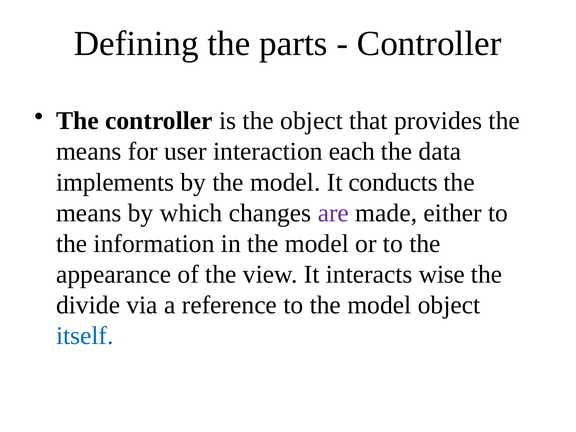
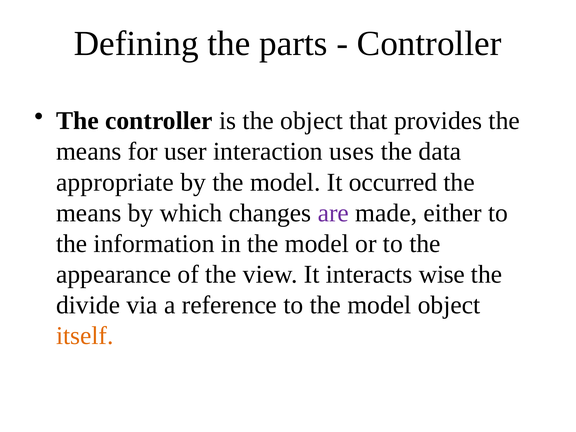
each: each -> uses (352, 152)
implements: implements -> appropriate (115, 182)
conducts: conducts -> occurred (393, 182)
itself colour: blue -> orange (85, 336)
